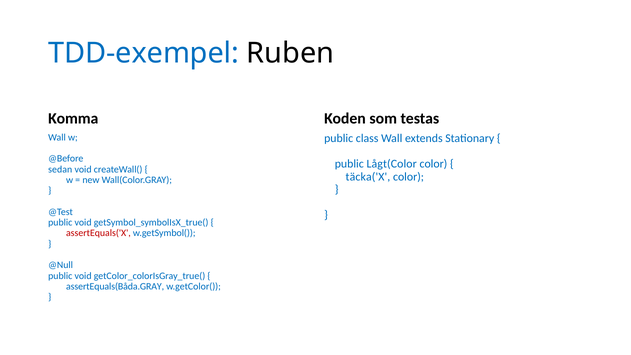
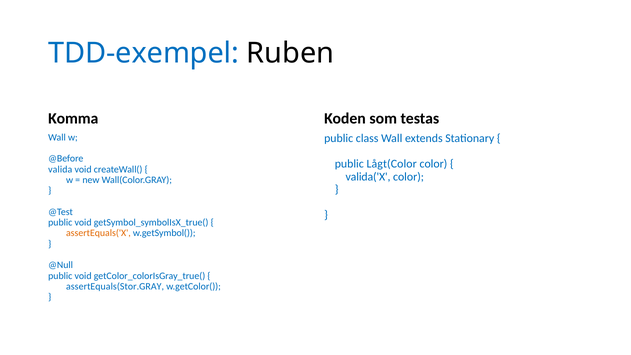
sedan: sedan -> valida (60, 169)
täcka('X: täcka('X -> valida('X (368, 177)
assertEquals('X colour: red -> orange (98, 233)
assertEquals(Båda.GRAY: assertEquals(Båda.GRAY -> assertEquals(Stor.GRAY (115, 286)
